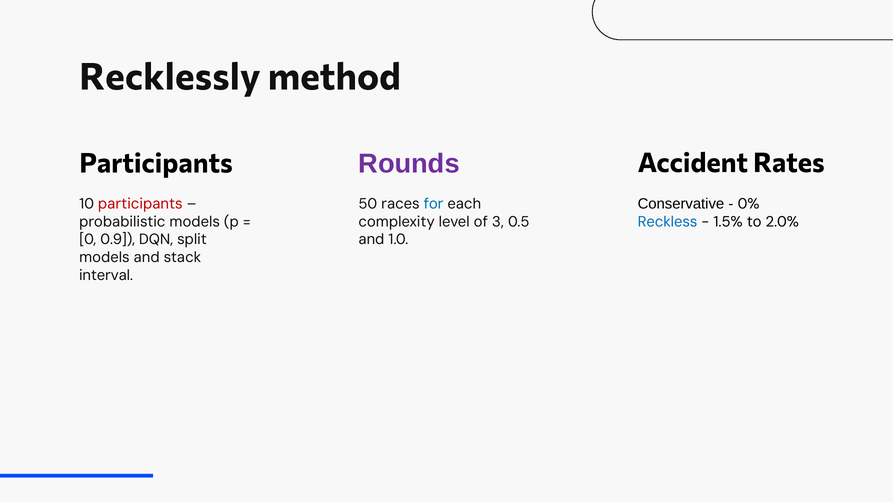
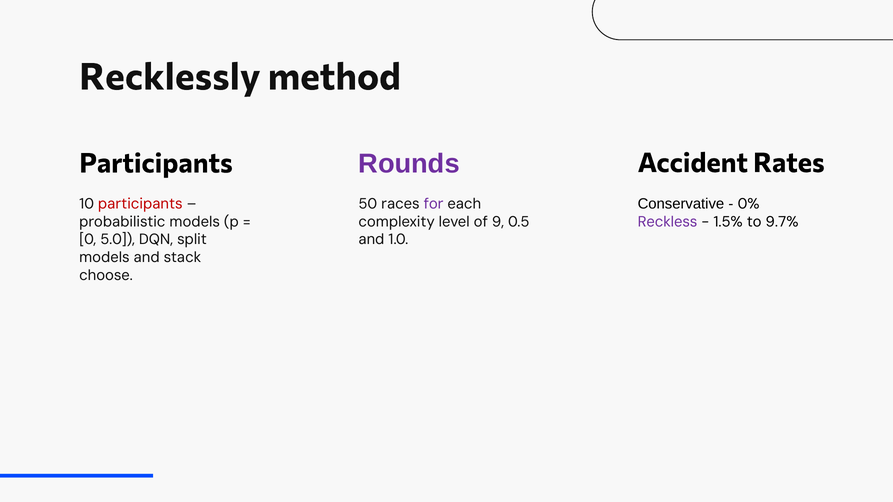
for colour: blue -> purple (434, 204)
Reckless colour: blue -> purple (668, 222)
2.0%: 2.0% -> 9.7% (782, 222)
3: 3 -> 9 (498, 222)
0.9: 0.9 -> 5.0 (118, 240)
interval: interval -> choose (106, 275)
